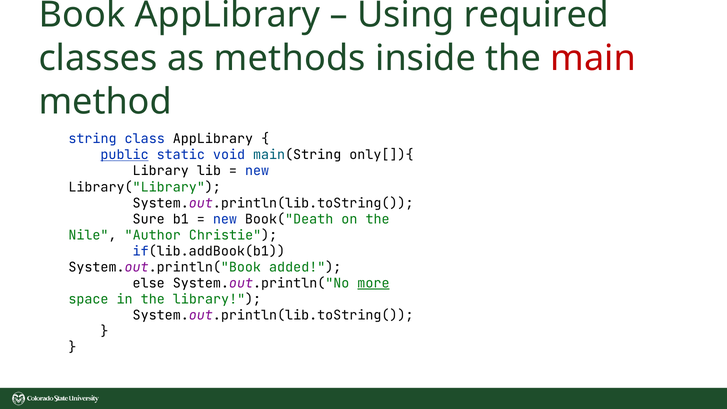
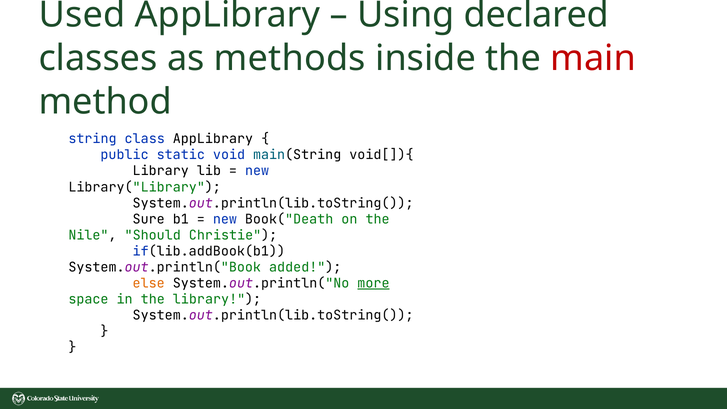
Book: Book -> Used (82, 15)
required: required -> declared (536, 15)
public underline: present -> none (125, 155)
only[]){: only[]){ -> void[]){ (381, 155)
Author: Author -> Should (153, 235)
else colour: black -> orange (149, 283)
